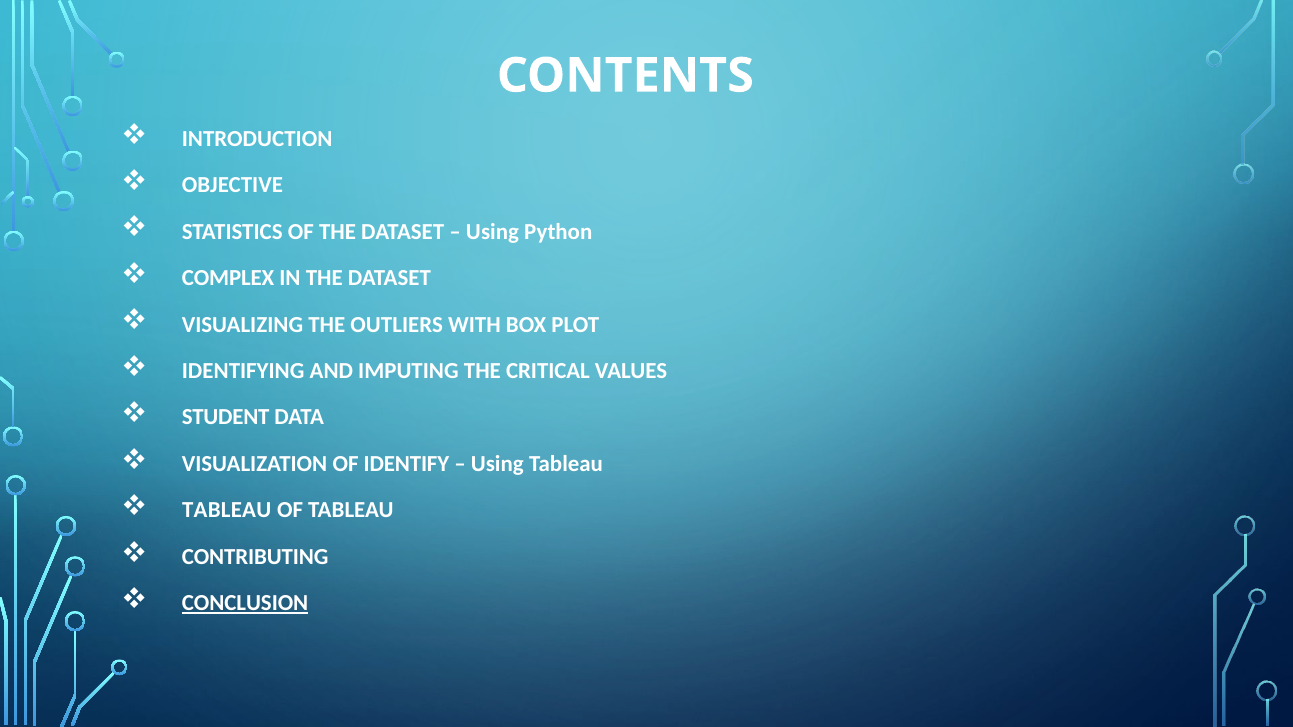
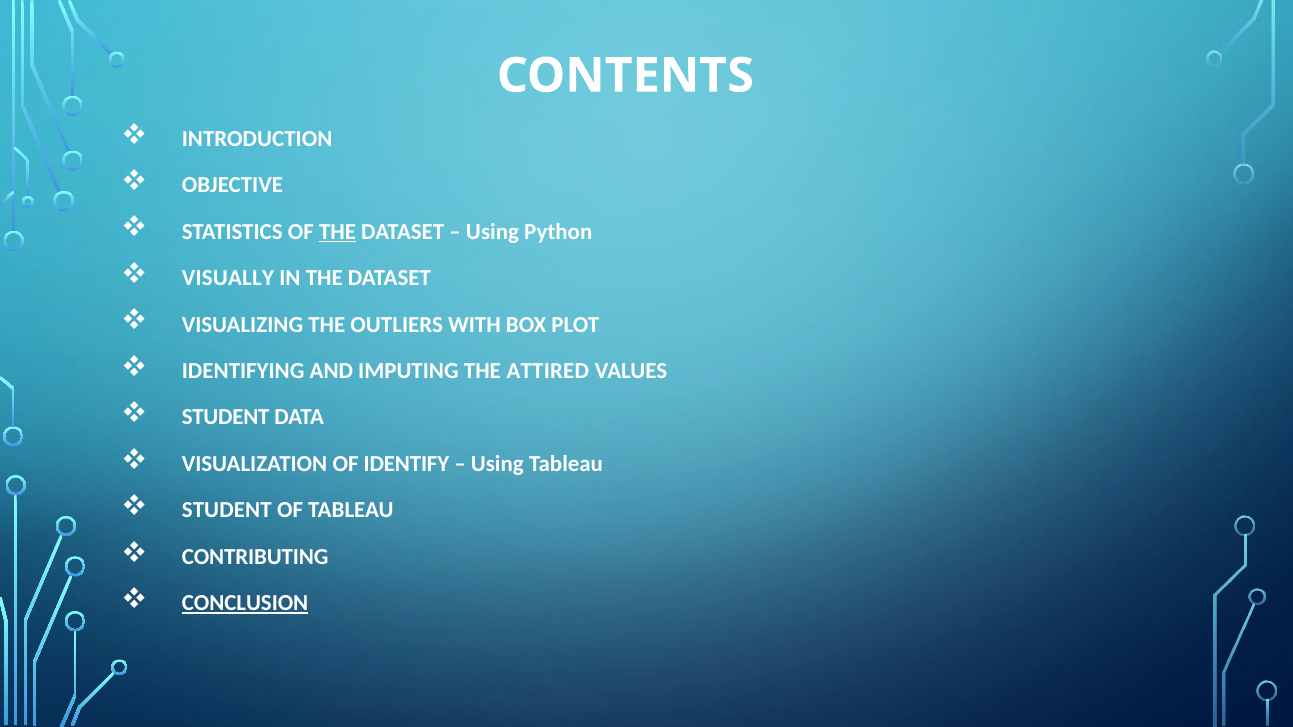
THE underline: none -> present (338, 232)
COMPLEX: COMPLEX -> VISUALLY (228, 278)
CRITICAL: CRITICAL -> ATTIRED (548, 371)
TABLEAU: TABLEAU -> STUDENT (227, 511)
